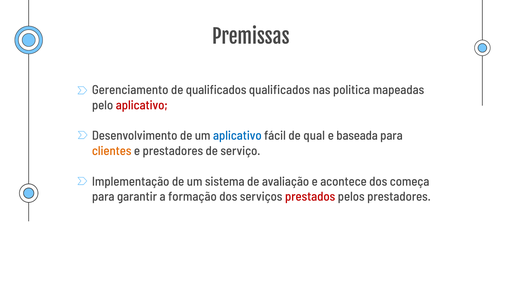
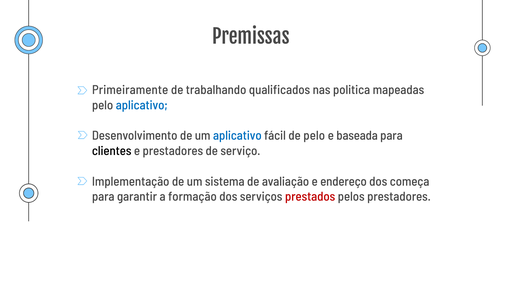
Gerenciamento: Gerenciamento -> Primeiramente (130, 90)
de qualificados: qualificados -> trabalhando (216, 90)
aplicativo colour: red -> blue (142, 105)
de qual: qual -> pelo (314, 136)
clientes colour: orange -> black (112, 151)
acontece: acontece -> endereço (344, 182)
